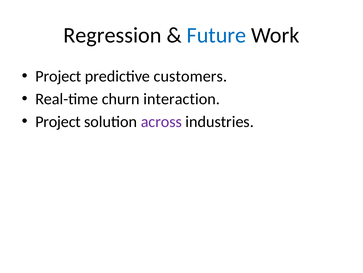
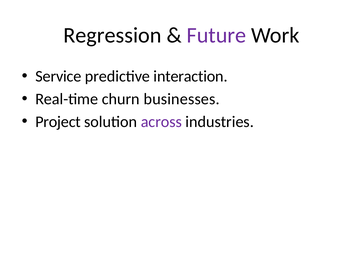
Future colour: blue -> purple (216, 35)
Project: Project -> Service (58, 76)
customers: customers -> interaction (191, 76)
interaction: interaction -> businesses (182, 99)
